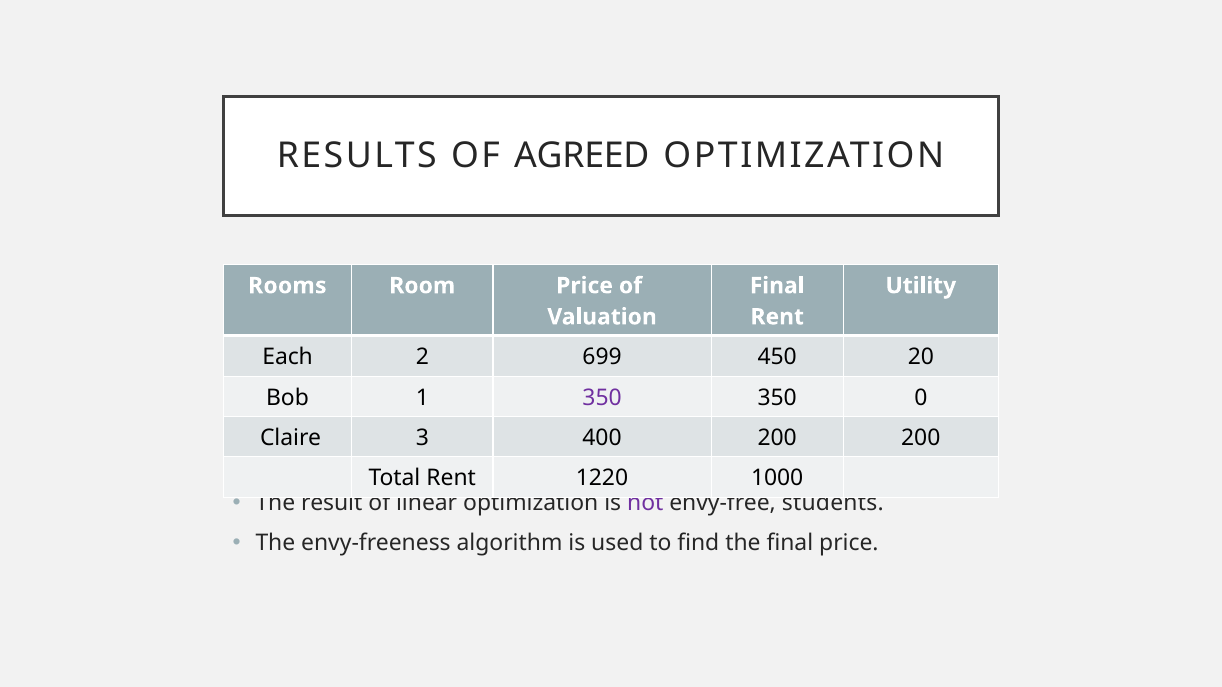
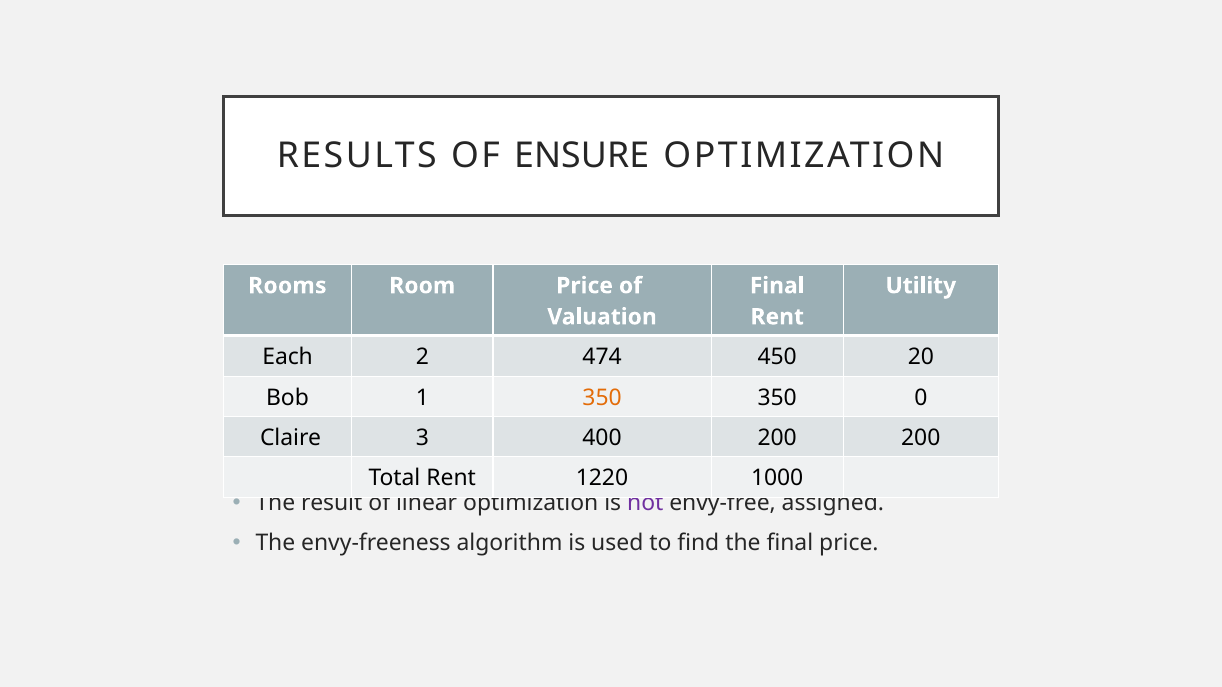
AGREED: AGREED -> ENSURE (582, 156)
699: 699 -> 474 (602, 357)
350 colour: purple -> orange (602, 398)
students: students -> assigned (833, 503)
